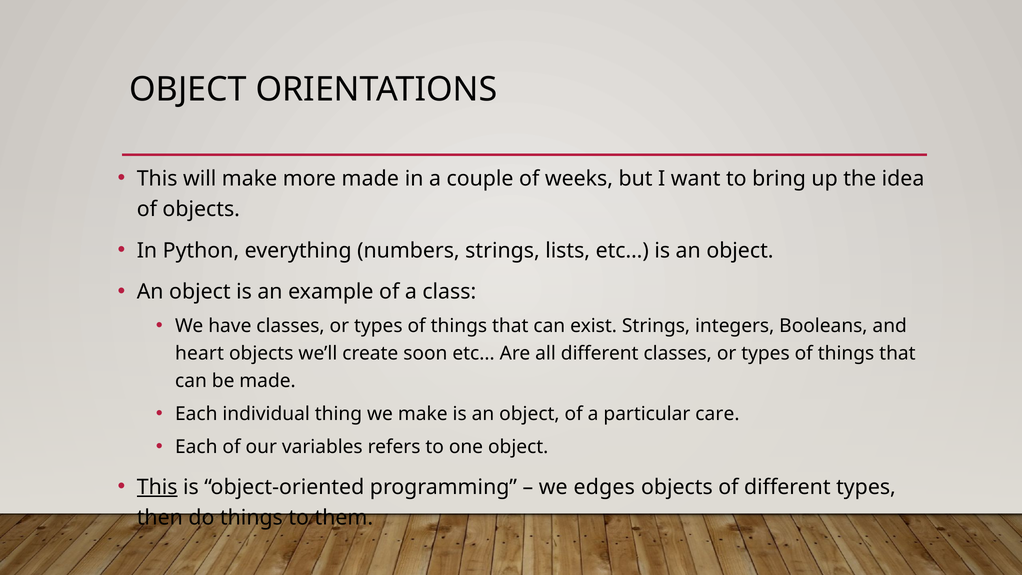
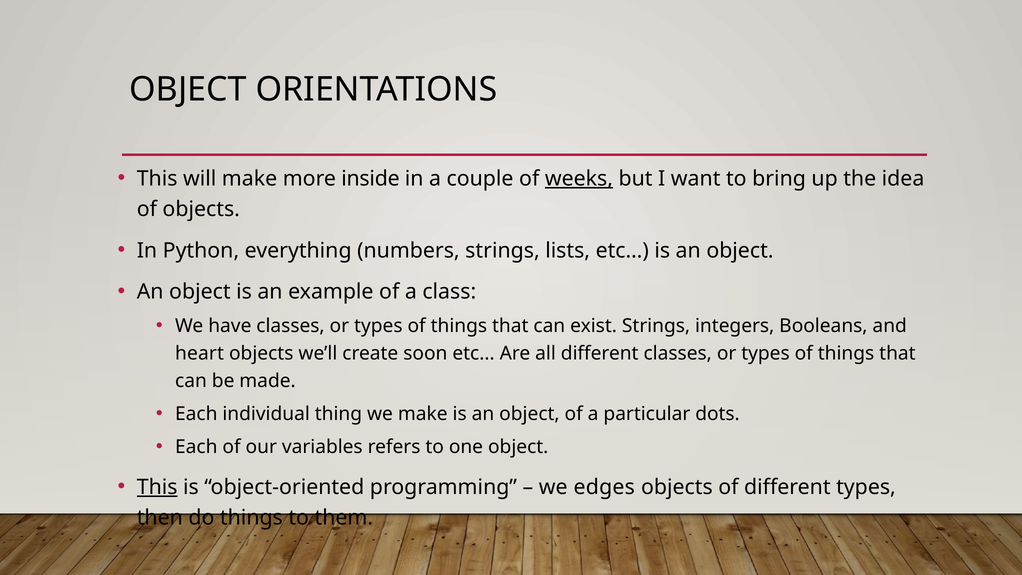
more made: made -> inside (370, 179)
weeks underline: none -> present (579, 179)
care: care -> dots (718, 414)
